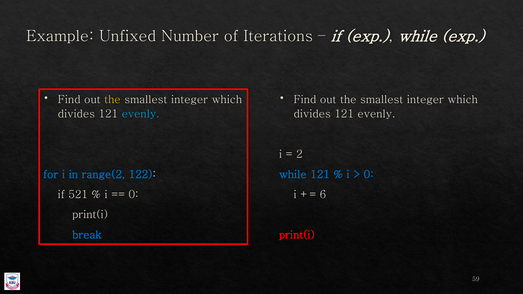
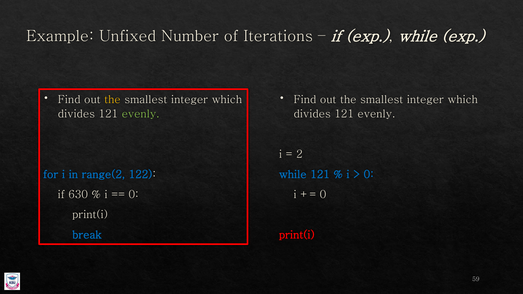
evenly colour: light blue -> light green (141, 114)
521: 521 -> 630 (78, 195)
6: 6 -> 0 (323, 195)
